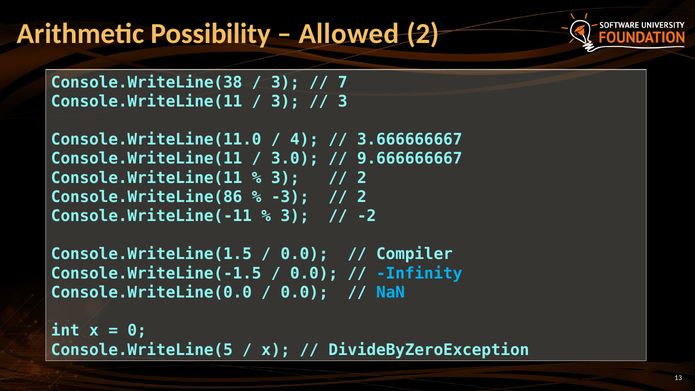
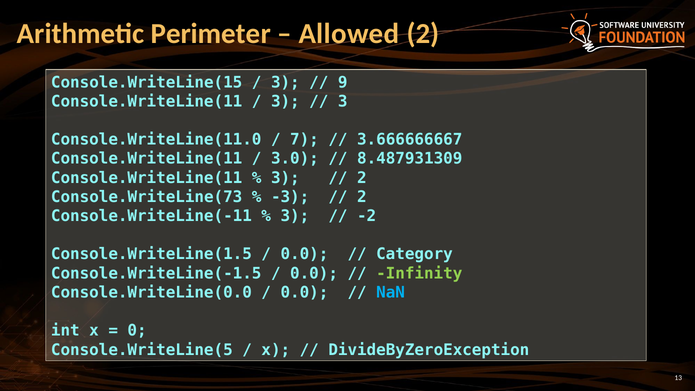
Possibility: Possibility -> Perimeter (211, 34)
Console.WriteLine(38: Console.WriteLine(38 -> Console.WriteLine(15 (147, 83)
7: 7 -> 9 (343, 83)
4: 4 -> 7 (304, 140)
9.666666667: 9.666666667 -> 8.487931309 (410, 159)
Console.WriteLine(86: Console.WriteLine(86 -> Console.WriteLine(73 (147, 197)
Compiler: Compiler -> Category (414, 254)
Infinity colour: light blue -> light green (419, 273)
